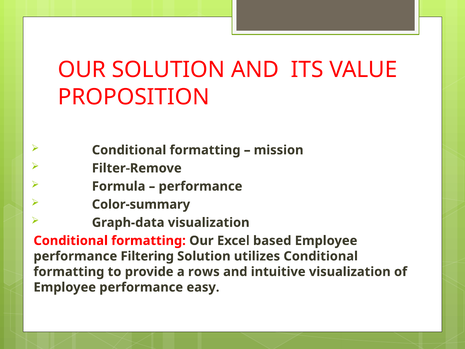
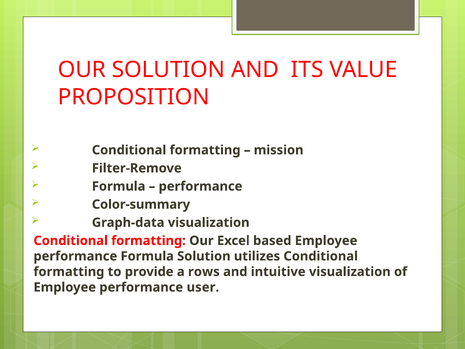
performance Filtering: Filtering -> Formula (147, 256)
easy: easy -> user (203, 287)
